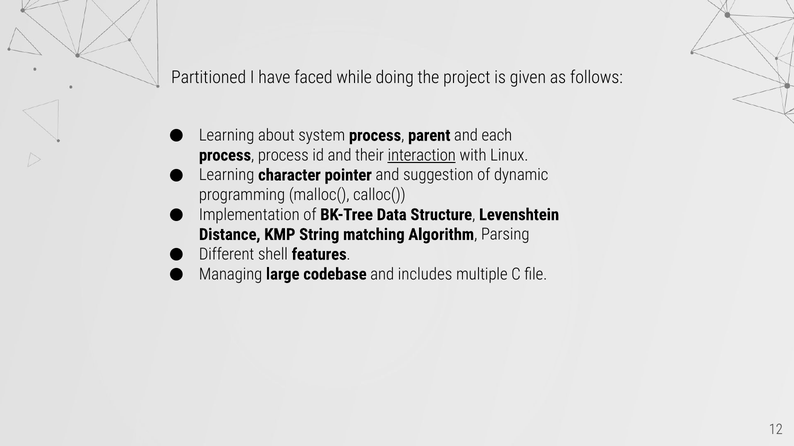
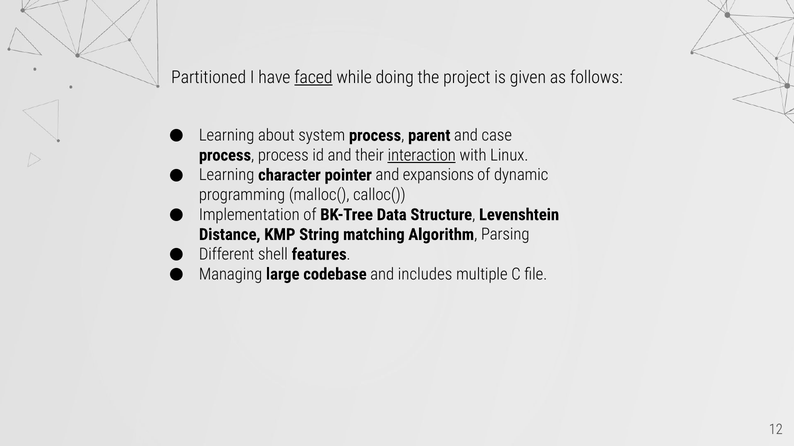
faced underline: none -> present (313, 77)
each: each -> case (497, 136)
suggestion: suggestion -> expansions (438, 175)
